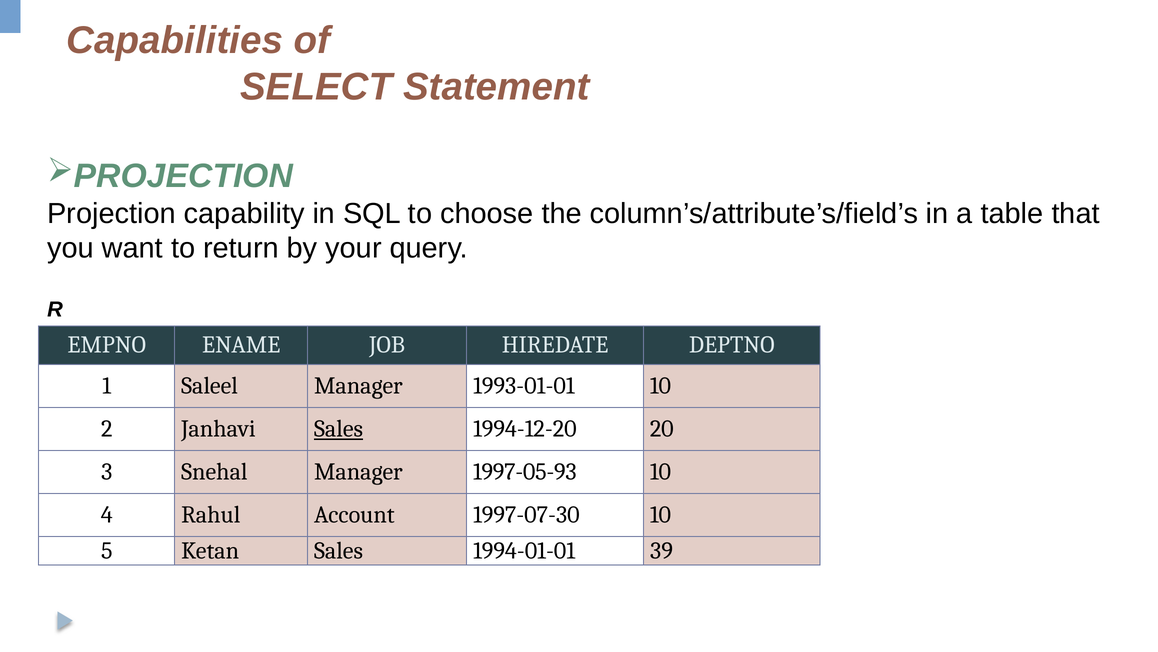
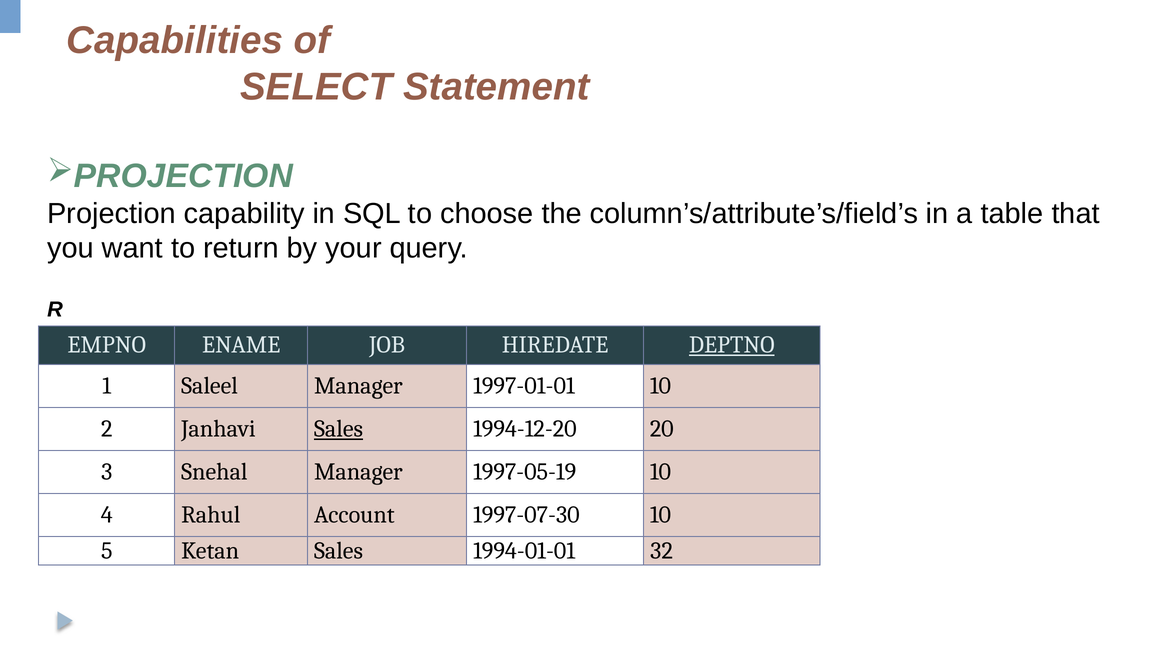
DEPTNO underline: none -> present (732, 345)
1993-01-01: 1993-01-01 -> 1997-01-01 (524, 385)
1997-05-93: 1997-05-93 -> 1997-05-19 (525, 471)
39: 39 -> 32 (662, 550)
